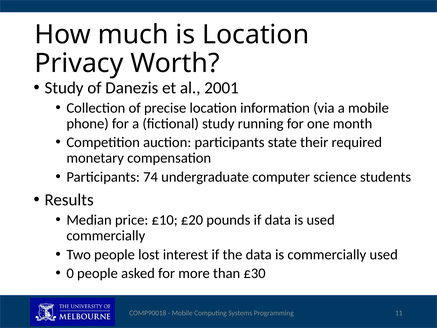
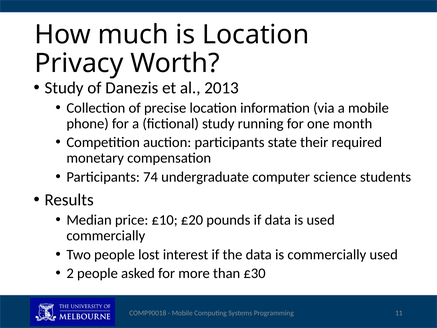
2001: 2001 -> 2013 (222, 88)
0: 0 -> 2 (70, 273)
